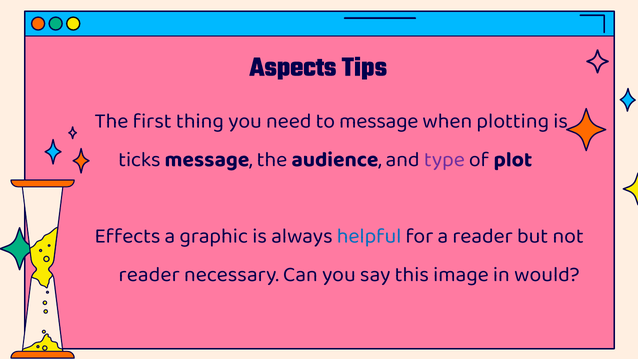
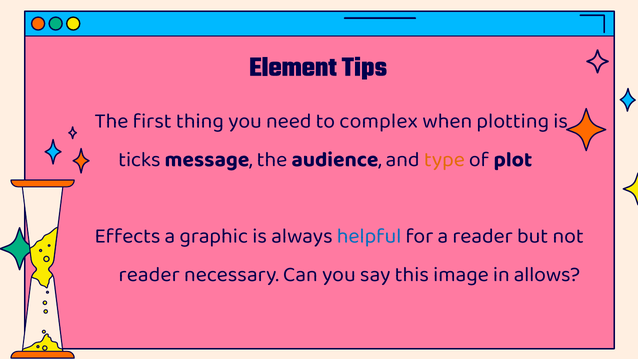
Aspects: Aspects -> Element (293, 66)
to message: message -> complex (379, 121)
type colour: purple -> orange (444, 159)
would: would -> allows (547, 274)
